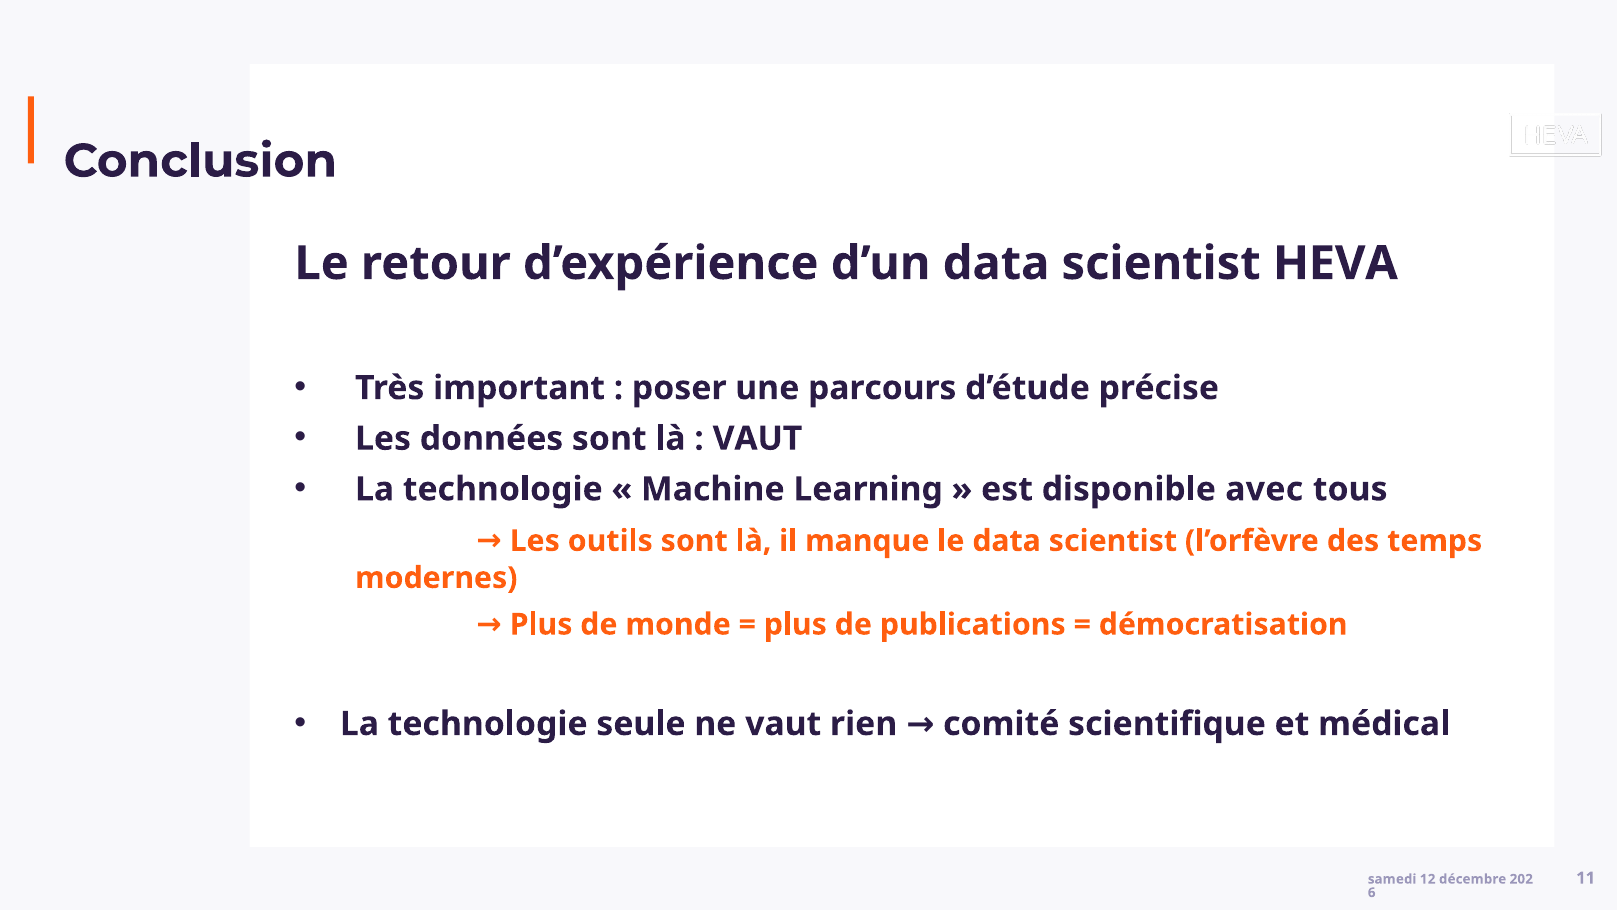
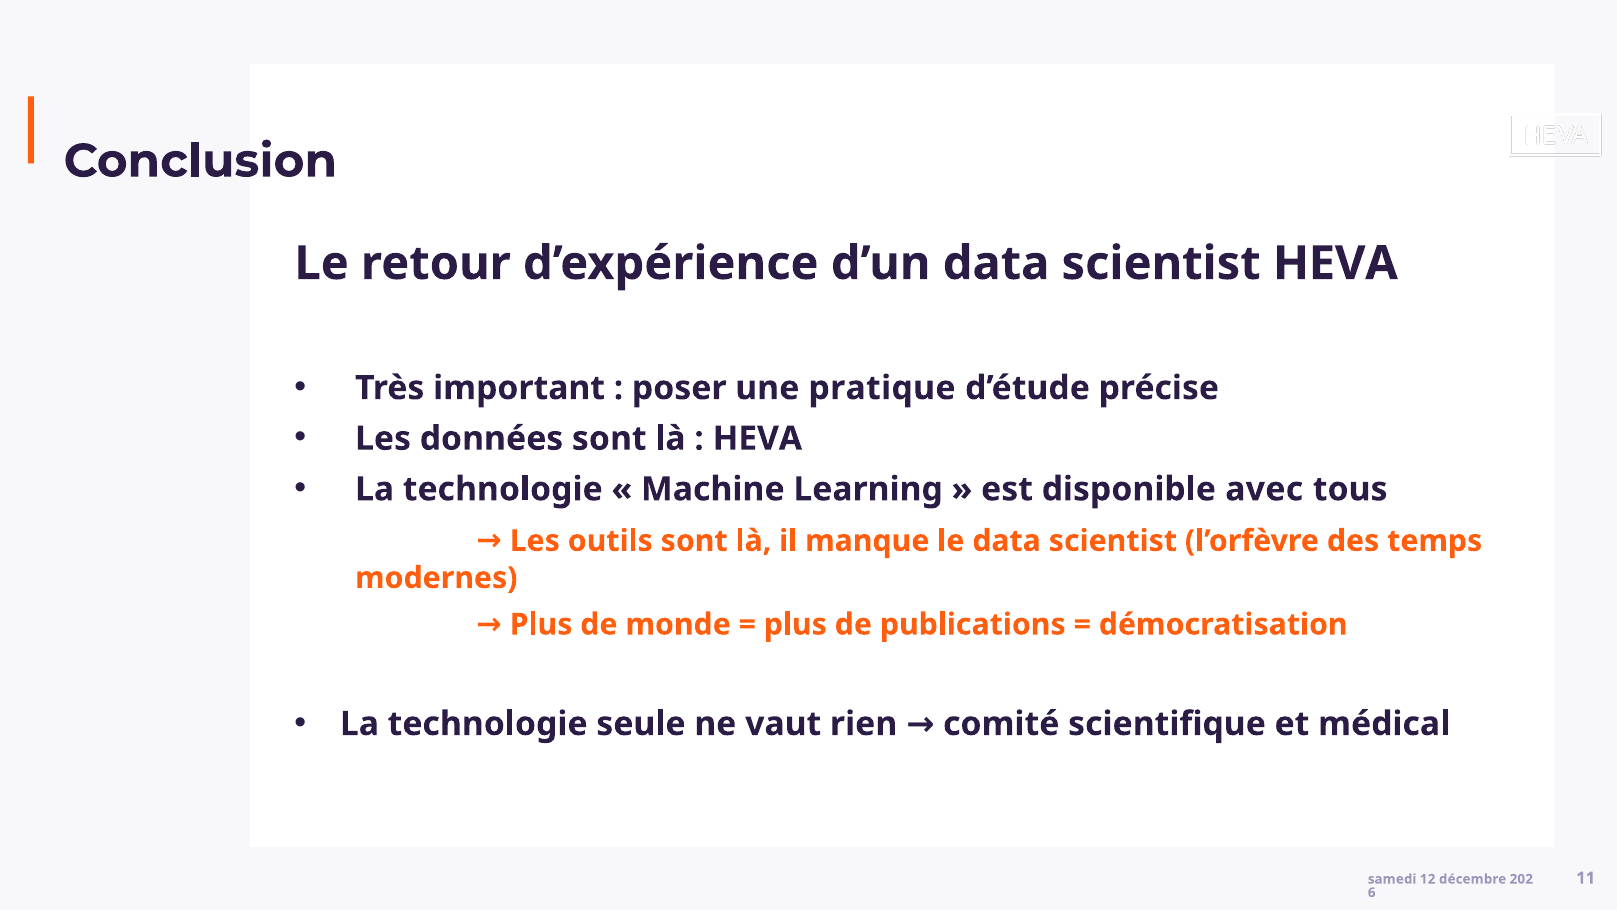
parcours: parcours -> pratique (882, 388)
VAUT: VAUT -> HEVA (757, 438)
